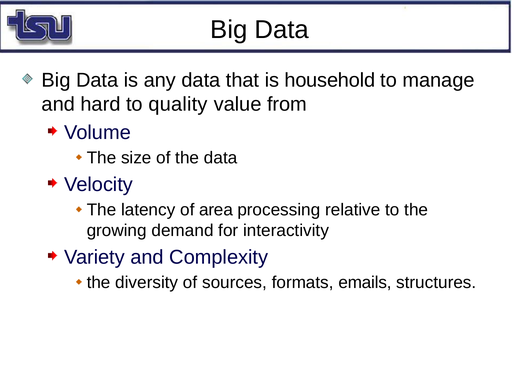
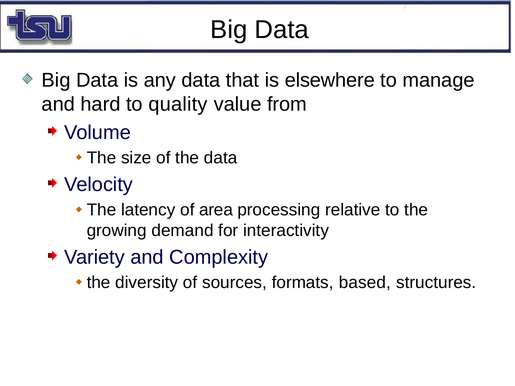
household: household -> elsewhere (330, 80)
emails: emails -> based (365, 283)
